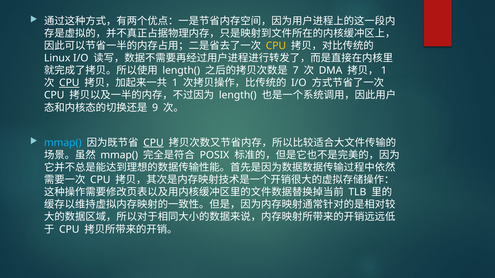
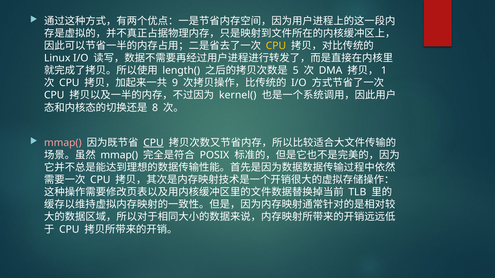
7: 7 -> 5 (296, 71)
CPU underline: present -> none (69, 83)
1: 1 -> 9 (175, 83)
length(: length( -> kernel( (238, 95)
9: 9 -> 8 (155, 108)
mmap( colour: light blue -> pink (63, 143)
